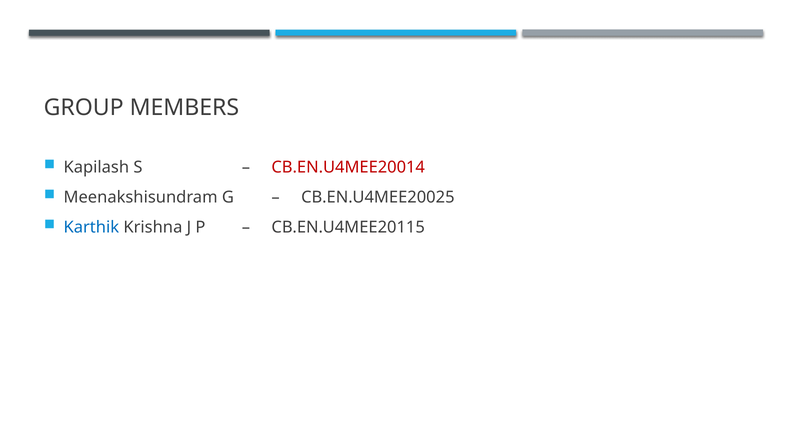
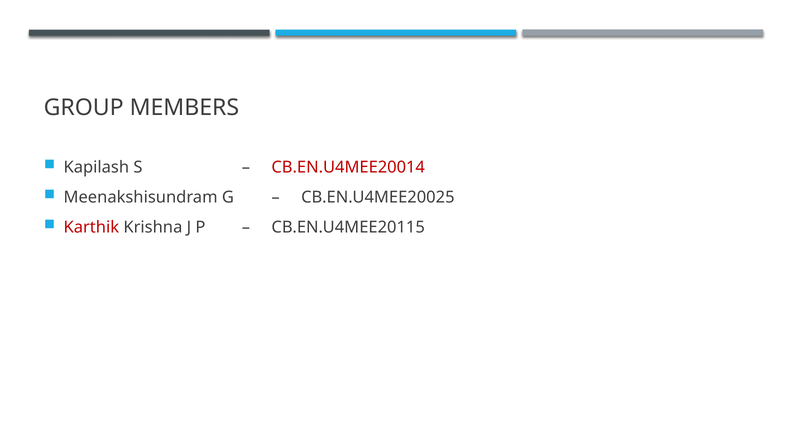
Karthik colour: blue -> red (91, 227)
